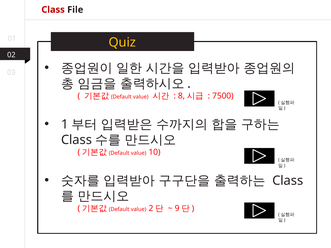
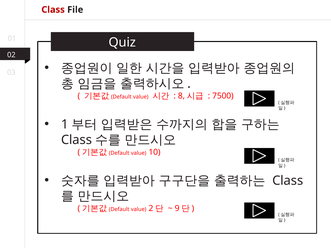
Quiz colour: yellow -> white (122, 42)
